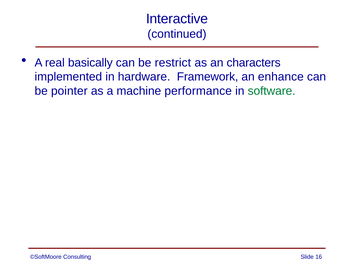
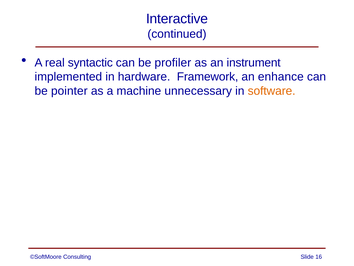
basically: basically -> syntactic (90, 62)
restrict: restrict -> profiler (173, 62)
characters: characters -> instrument (254, 62)
performance: performance -> unnecessary (198, 91)
software colour: green -> orange (272, 91)
